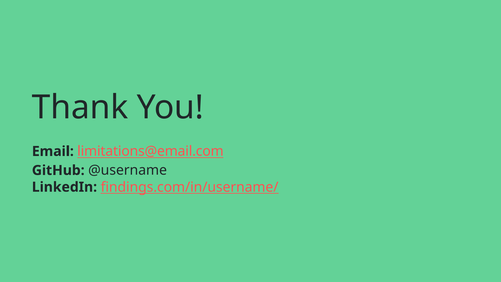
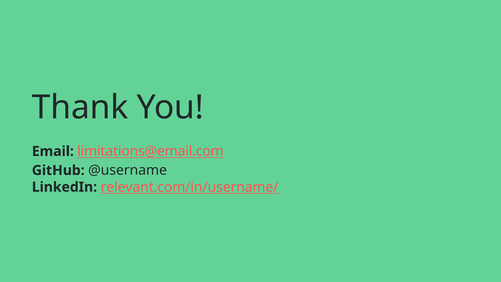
findings.com/in/username/: findings.com/in/username/ -> relevant.com/in/username/ (190, 187)
